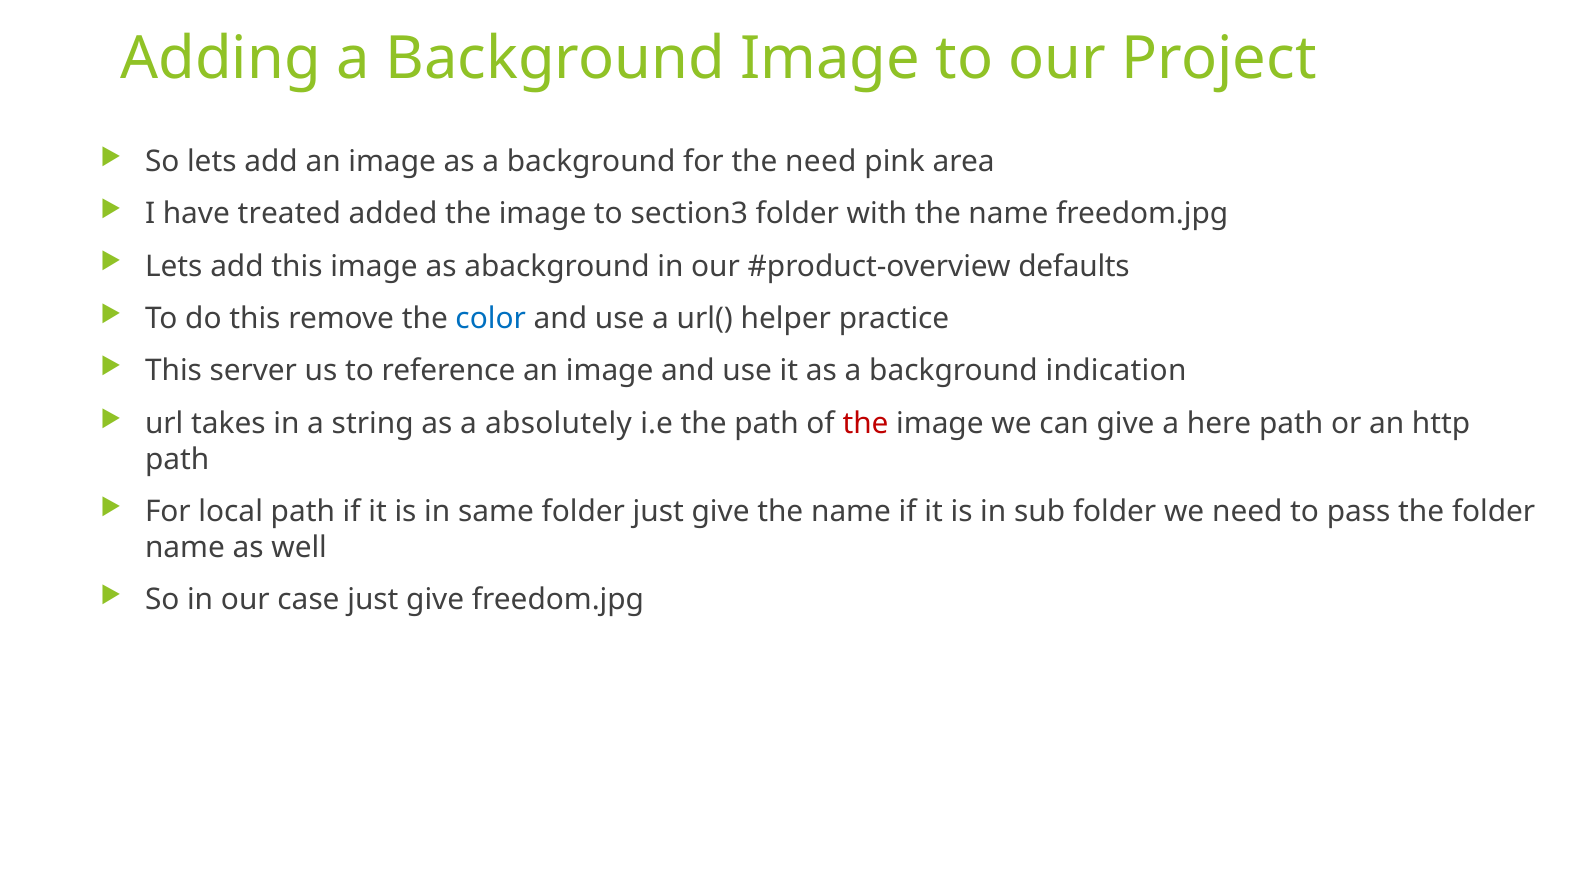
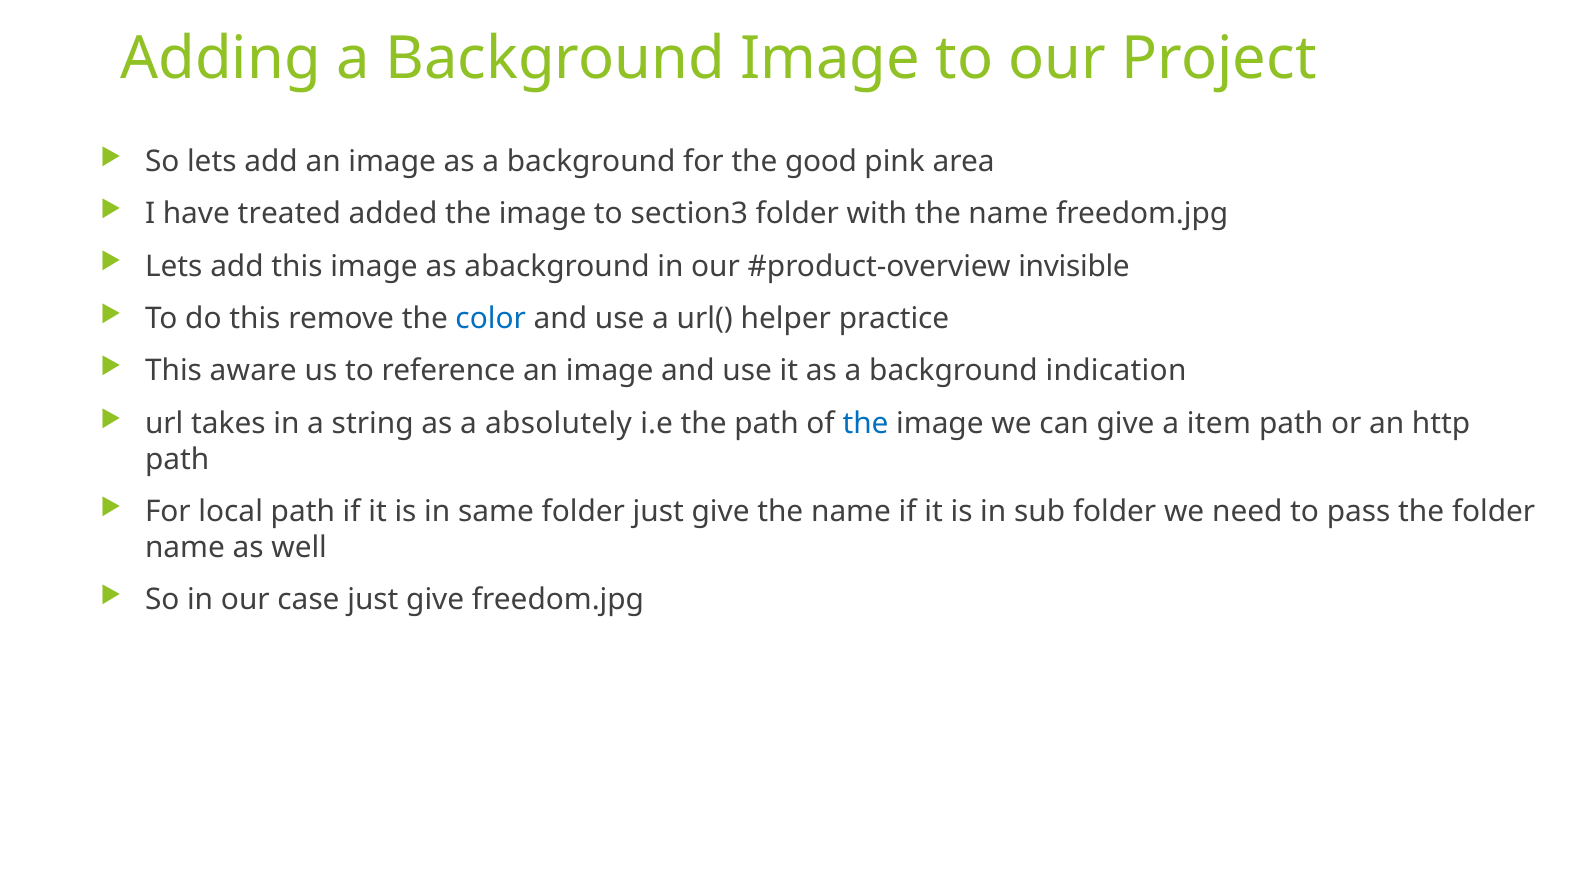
the need: need -> good (821, 162)
defaults: defaults -> invisible (1074, 266)
server: server -> aware (253, 371)
the colour: red -> blue (866, 423)
here: here -> item (1219, 423)
